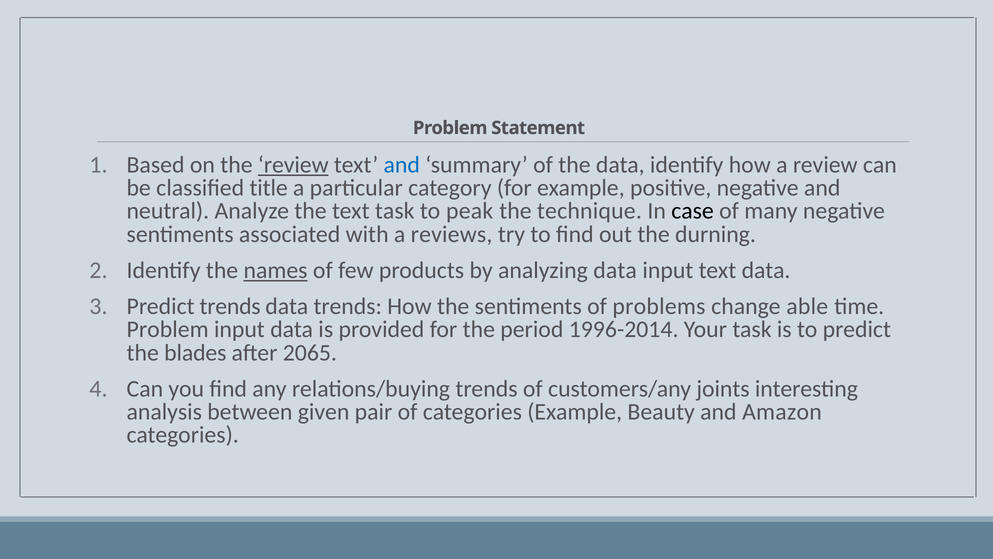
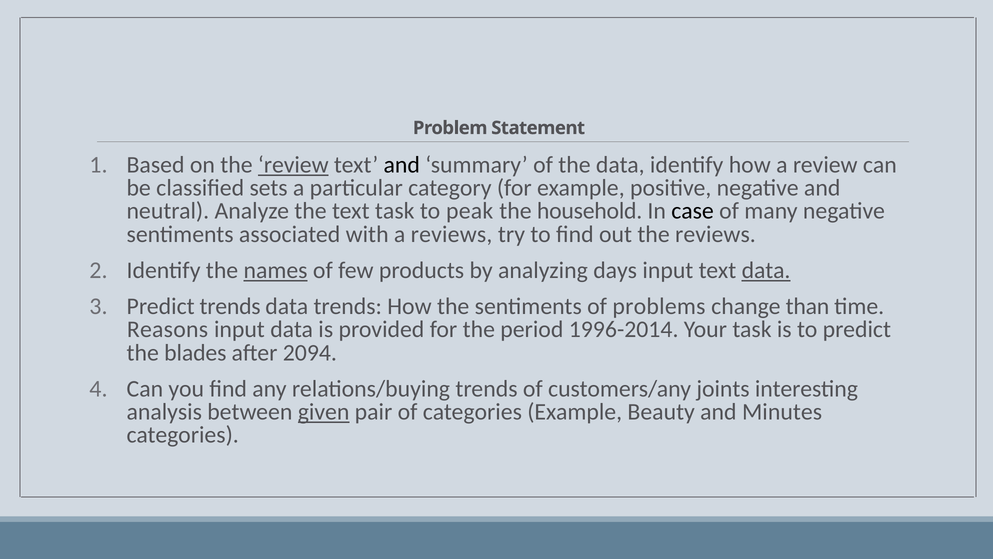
and colour: blue -> black (402, 165)
title: title -> sets (269, 188)
technique: technique -> household (590, 211)
the durning: durning -> reviews (715, 234)
analyzing data: data -> days (615, 270)
data underline: none -> present (766, 270)
able: able -> than (807, 306)
Problem: Problem -> Reasons (168, 329)
2065: 2065 -> 2094 (310, 352)
given underline: none -> present (324, 412)
Amazon: Amazon -> Minutes (782, 412)
